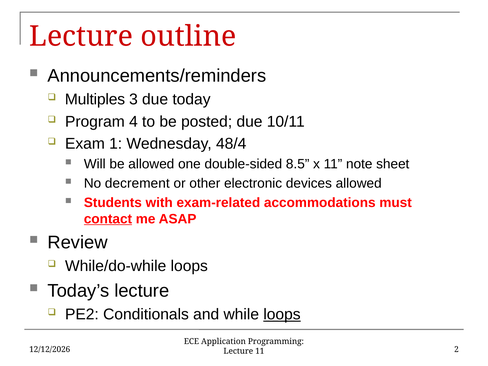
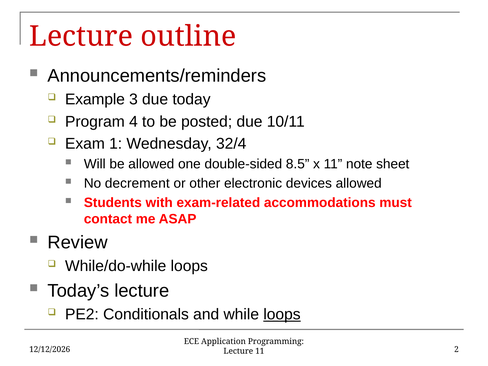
Multiples: Multiples -> Example (95, 99)
48/4: 48/4 -> 32/4 (231, 144)
contact underline: present -> none (108, 219)
